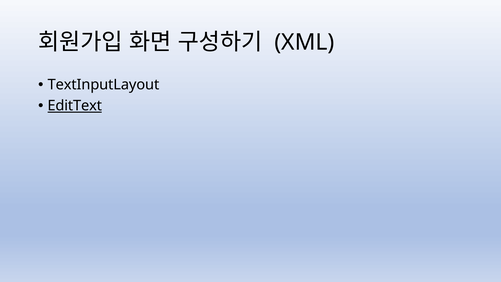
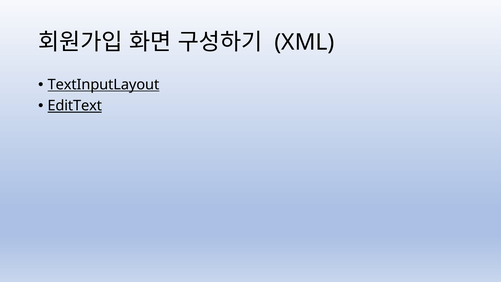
TextInputLayout underline: none -> present (103, 85)
